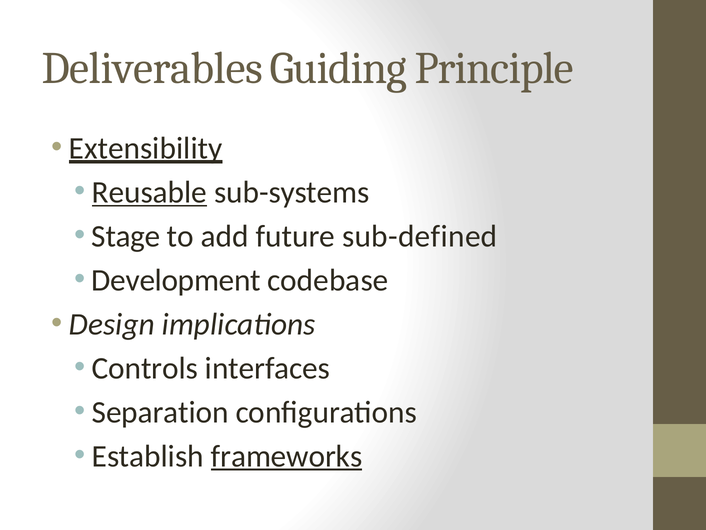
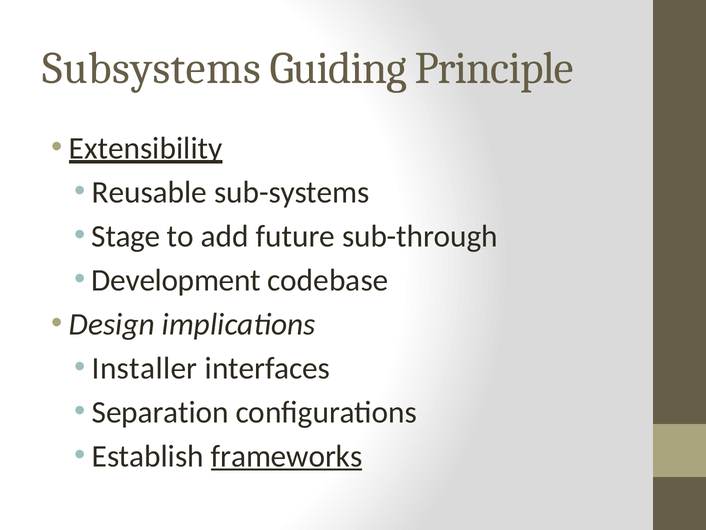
Deliverables: Deliverables -> Subsystems (152, 68)
Reusable underline: present -> none (149, 192)
sub-defined: sub-defined -> sub-through (420, 236)
Controls: Controls -> Installer (145, 368)
